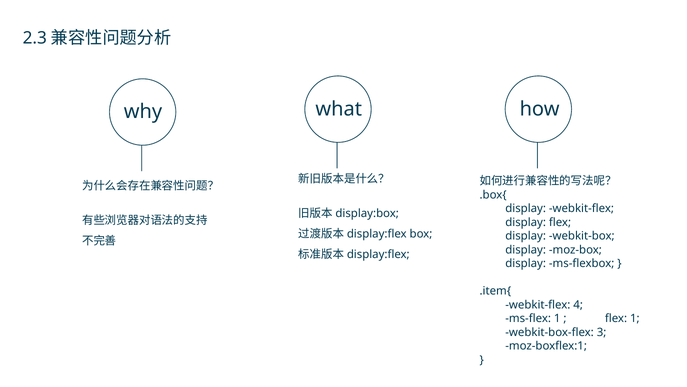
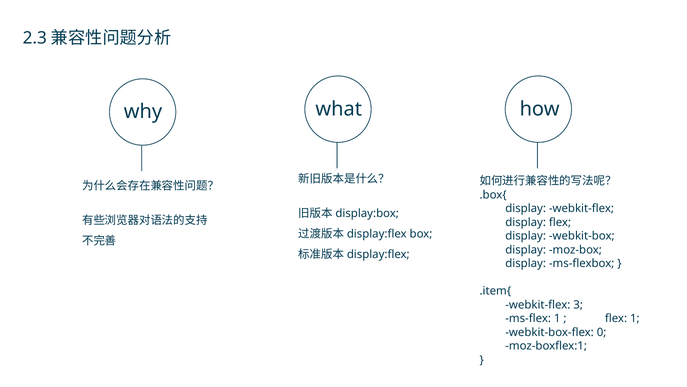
4: 4 -> 3 (578, 304)
3: 3 -> 0 (602, 332)
